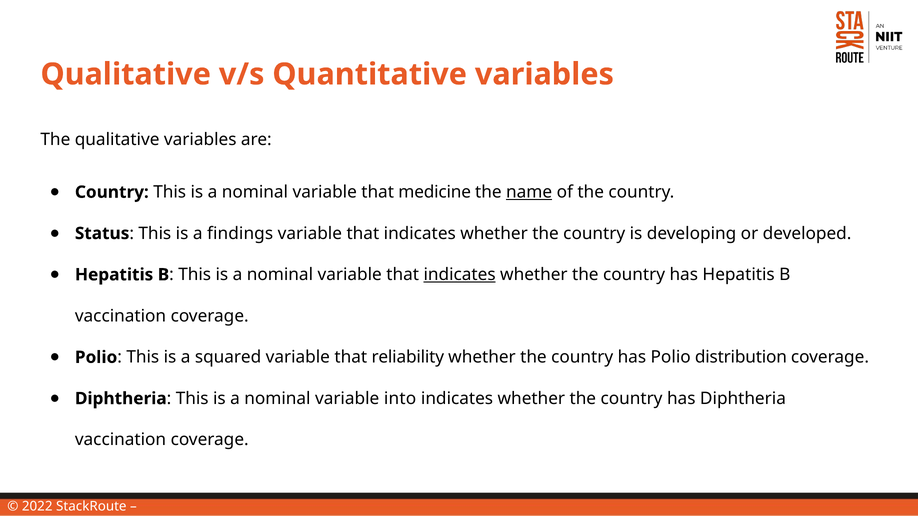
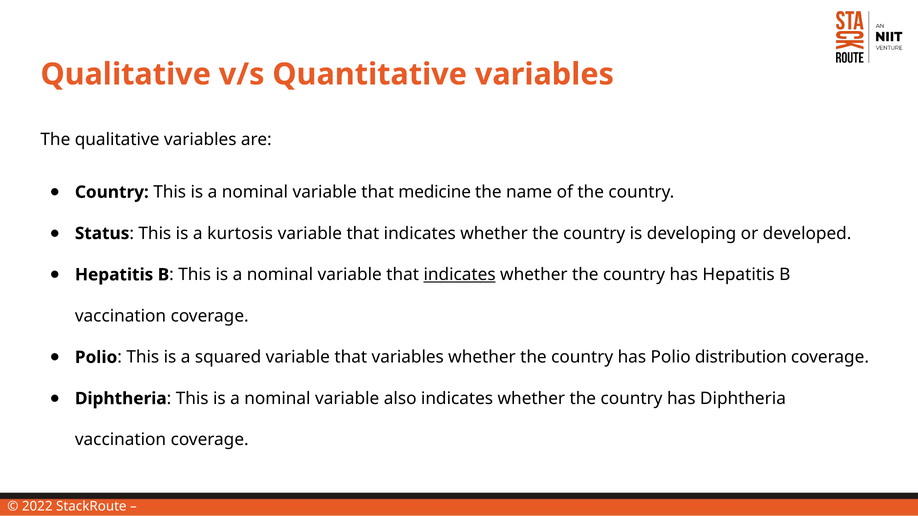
name underline: present -> none (529, 192)
findings: findings -> kurtosis (240, 234)
that reliability: reliability -> variables (408, 358)
into: into -> also (400, 399)
